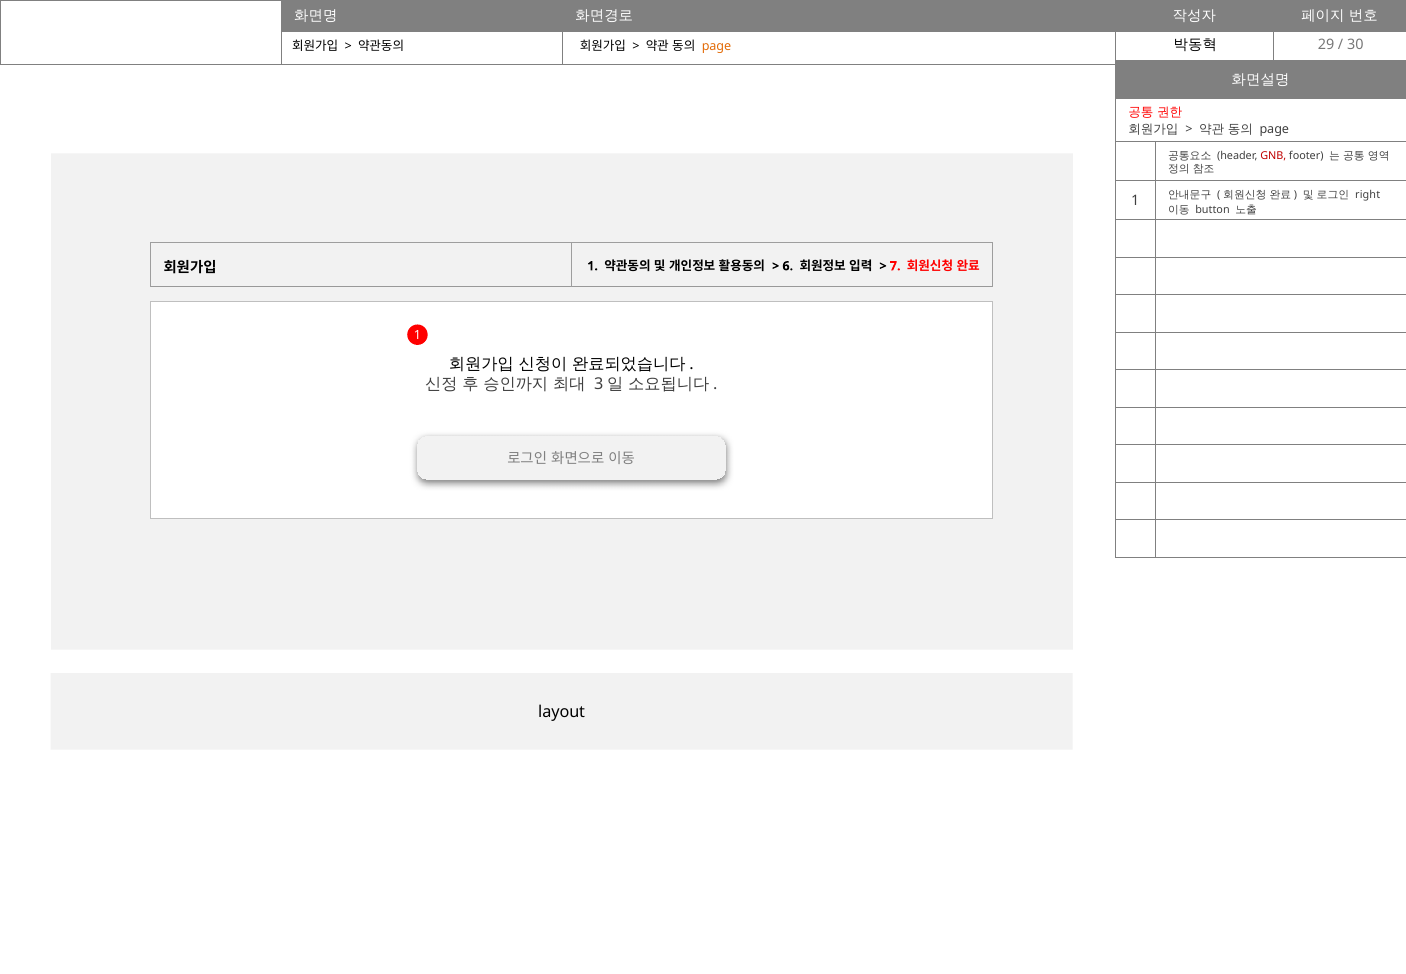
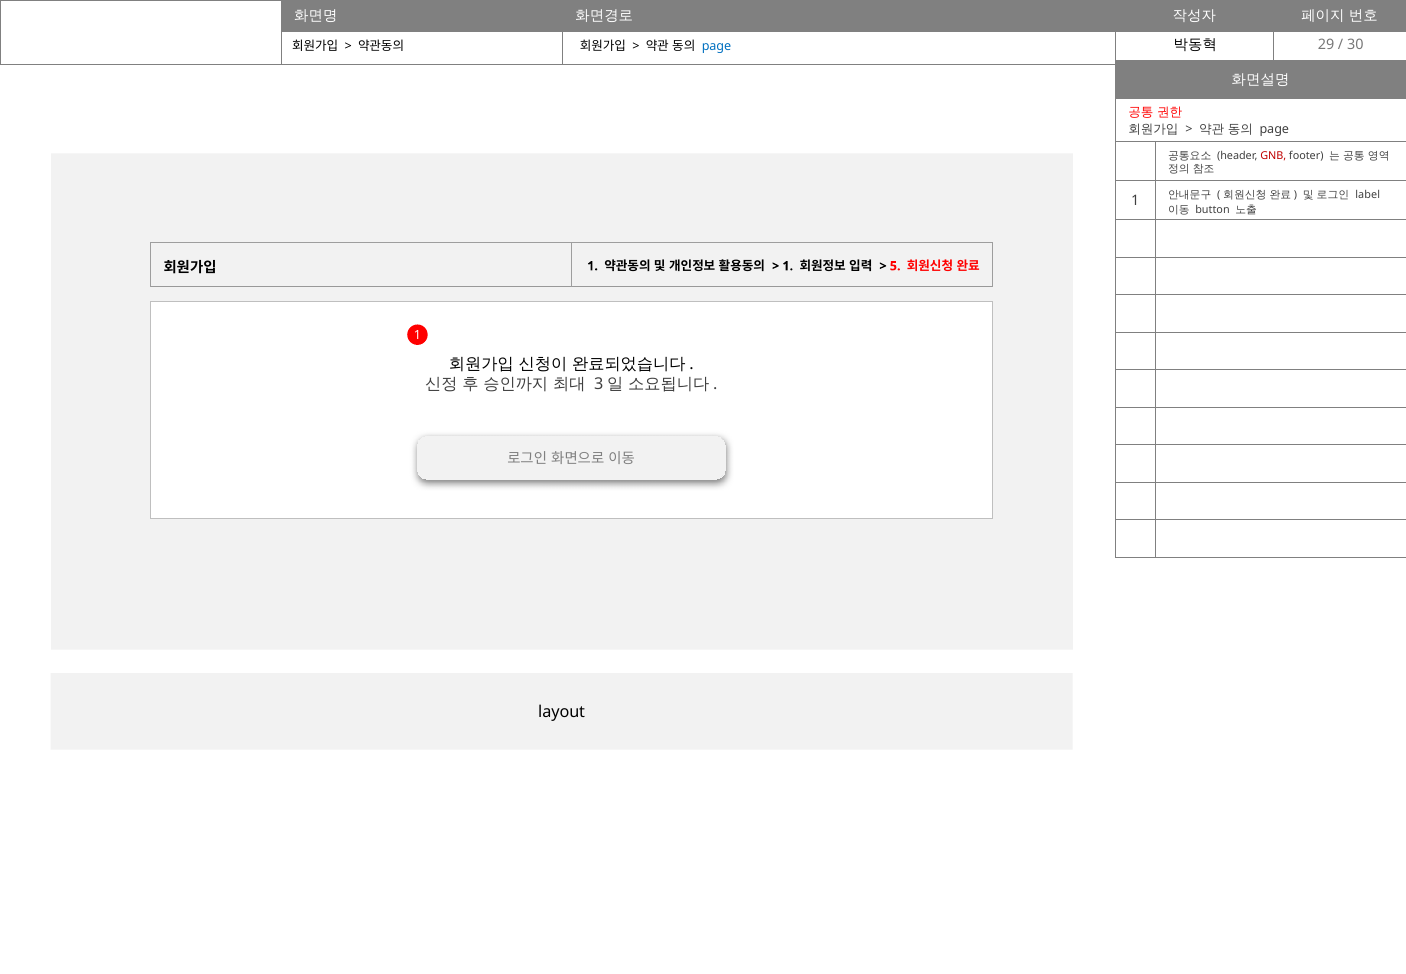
page colour: orange -> blue (717, 46)
right: right -> label (1368, 195)
6: 6 -> 1 (788, 266)
7: 7 -> 5 (895, 266)
